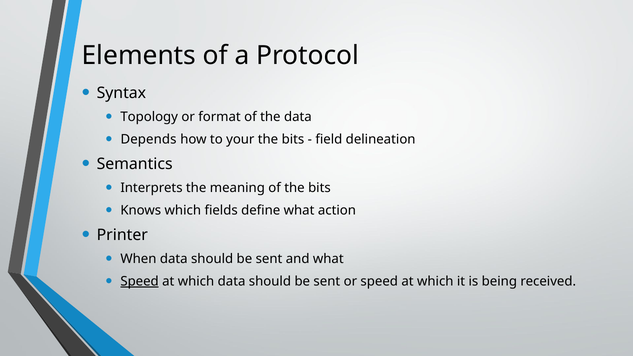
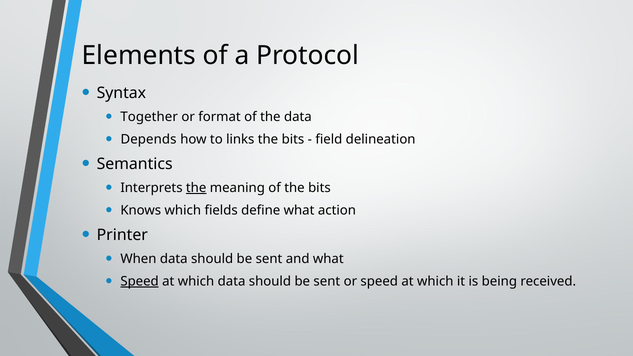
Topology: Topology -> Together (149, 117)
your: your -> links (240, 139)
the underline: none -> present (196, 188)
